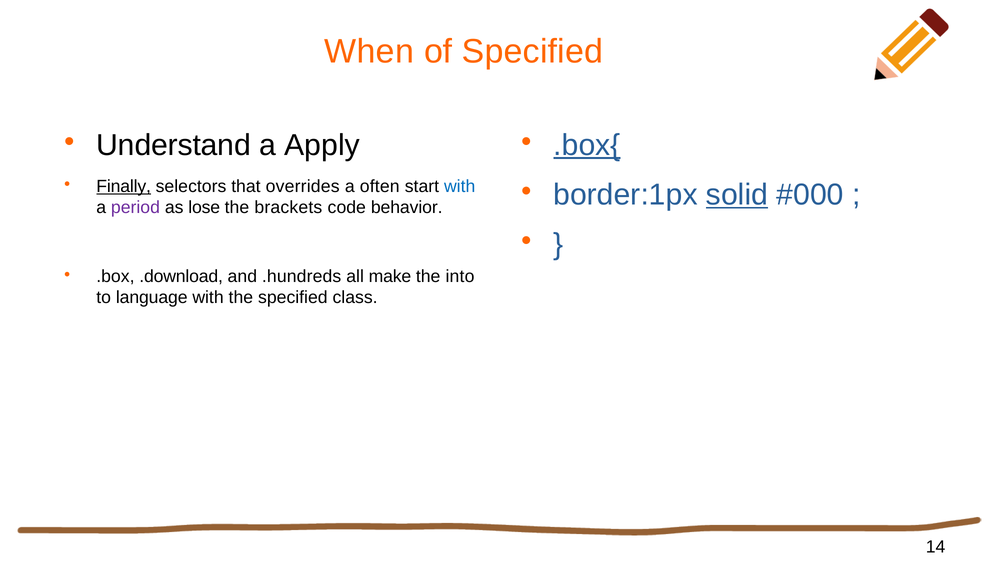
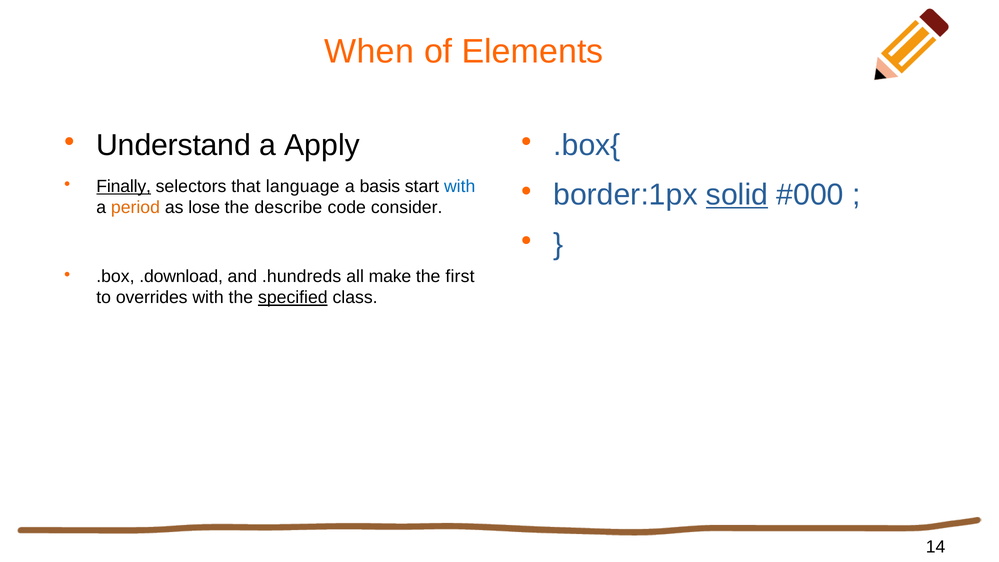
of Specified: Specified -> Elements (533, 51)
.box{ underline: present -> none (587, 145)
overrides: overrides -> language (303, 186)
often: often -> basis (380, 186)
period colour: purple -> orange (135, 207)
brackets: brackets -> describe (288, 207)
behavior: behavior -> consider (407, 207)
into: into -> first (460, 276)
language: language -> overrides (152, 298)
specified underline: none -> present (293, 298)
